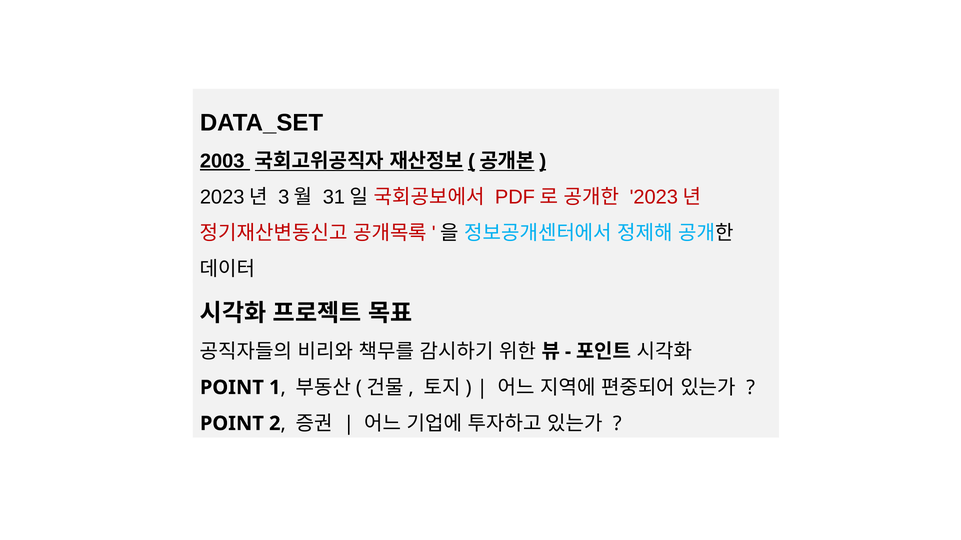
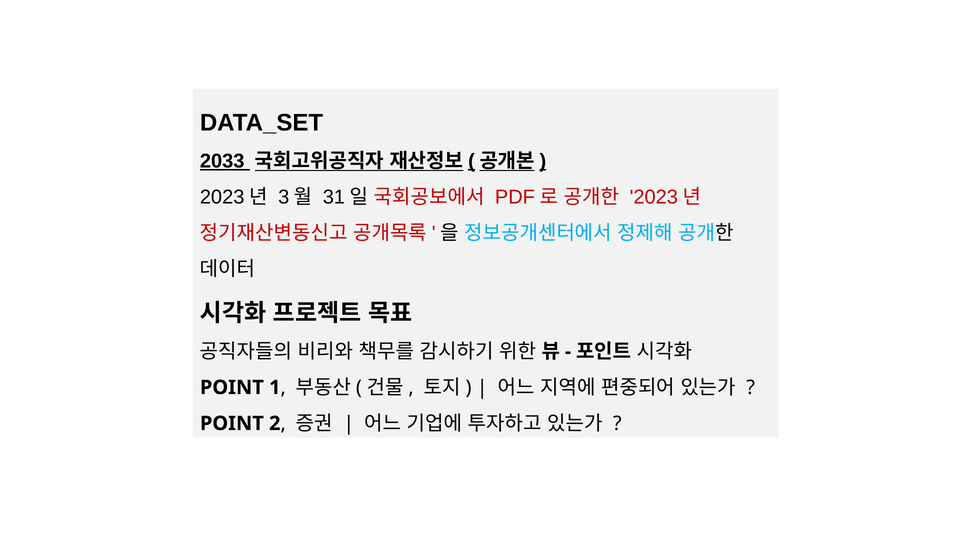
2003: 2003 -> 2033 (222, 161)
